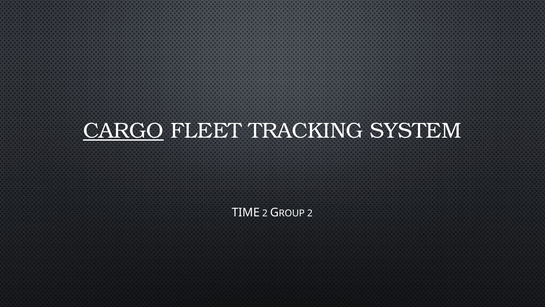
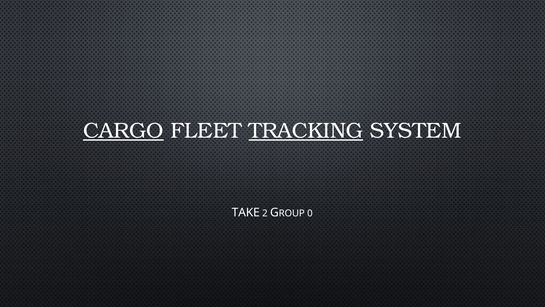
TRACKING underline: none -> present (306, 130)
TIME: TIME -> TAKE (246, 212)
2: 2 -> 0 (310, 213)
